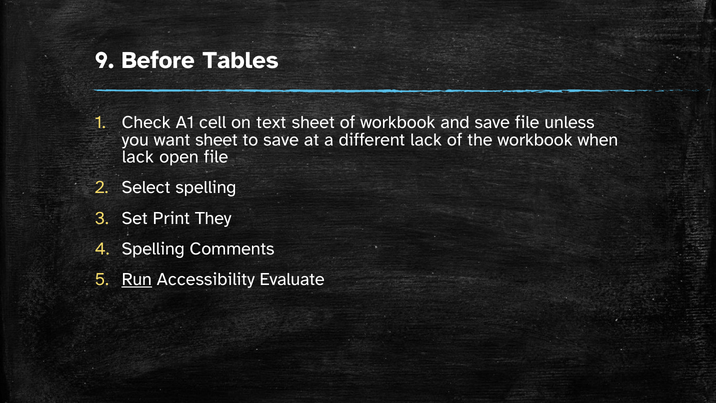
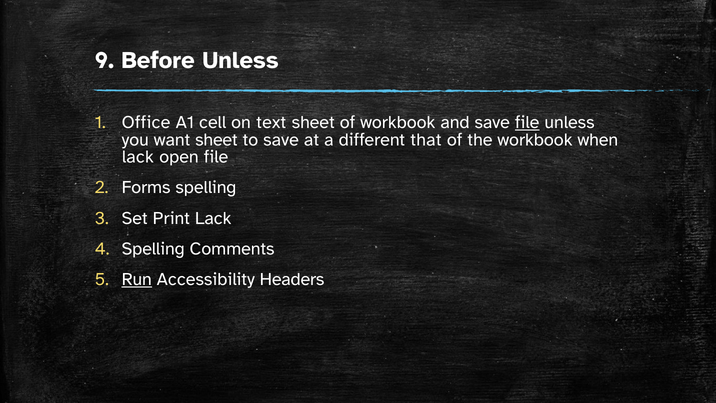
Before Tables: Tables -> Unless (241, 60)
Check: Check -> Office (146, 122)
file underline: none -> present (527, 122)
different lack: lack -> that (426, 140)
Select: Select -> Forms (146, 187)
Print They: They -> Lack (213, 218)
Evaluate: Evaluate -> Headers (292, 279)
